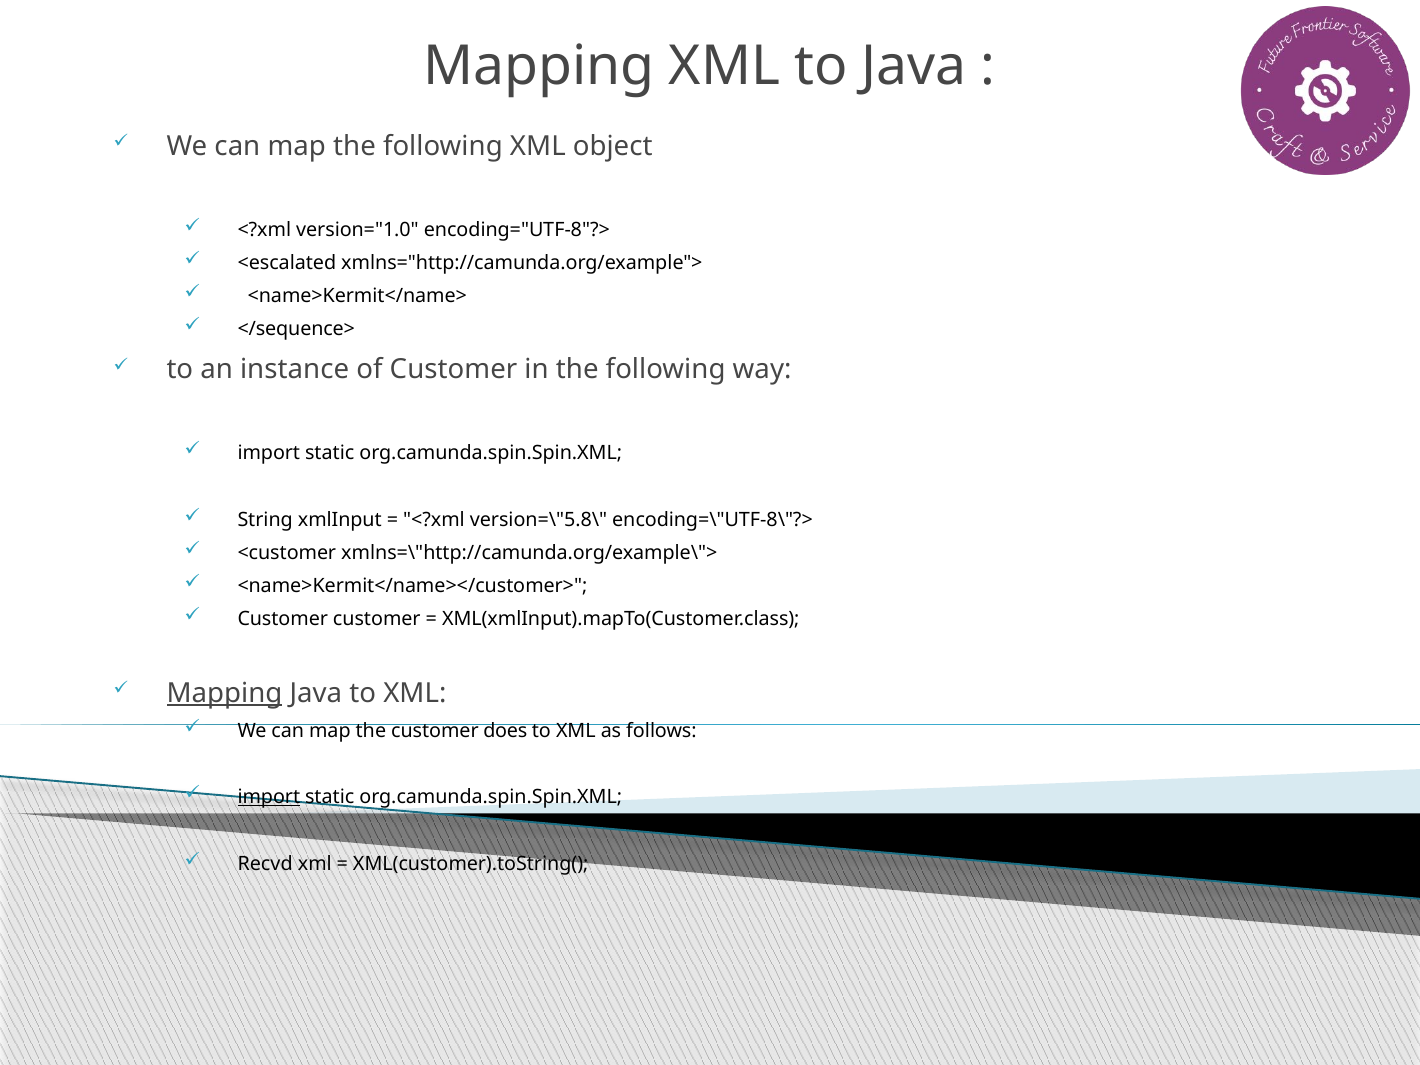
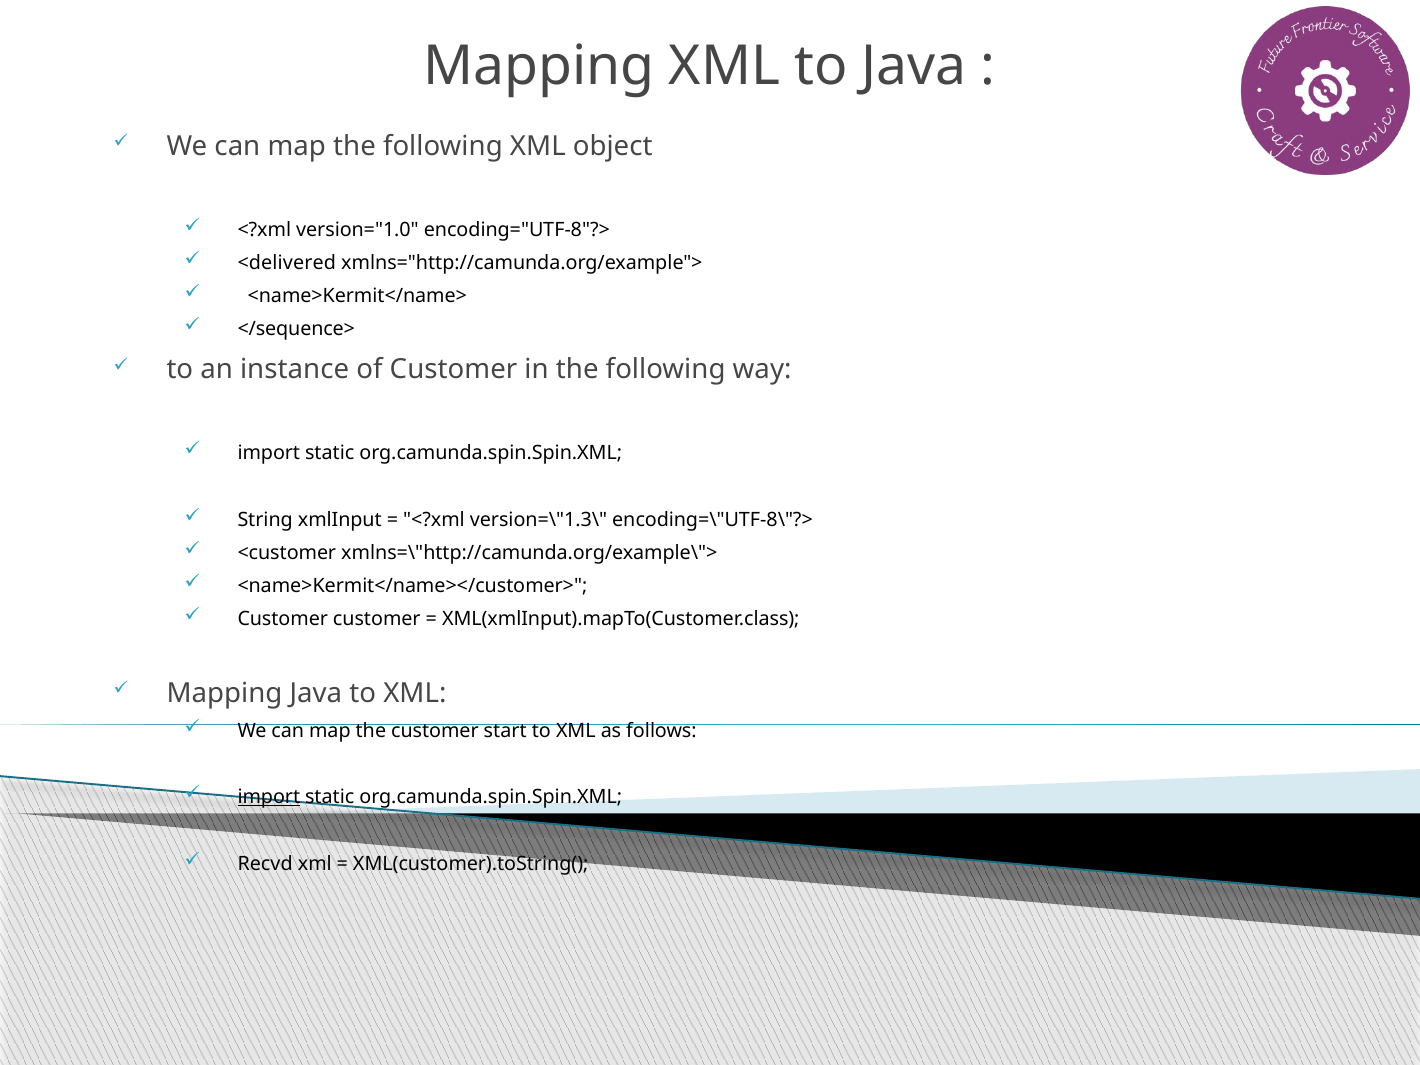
<escalated: <escalated -> <delivered (287, 263)
version=\"5.8\: version=\"5.8\ -> version=\"1.3\ (539, 520)
Mapping underline: present -> none (224, 693)
does: does -> start (505, 731)
